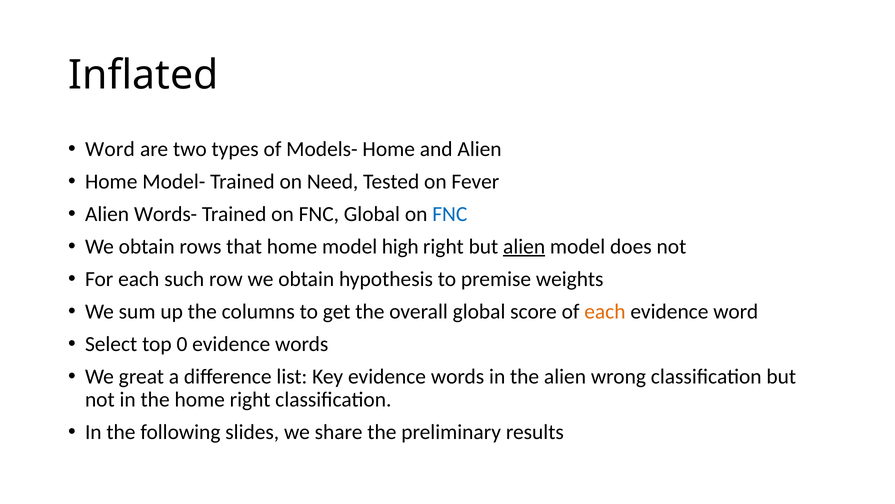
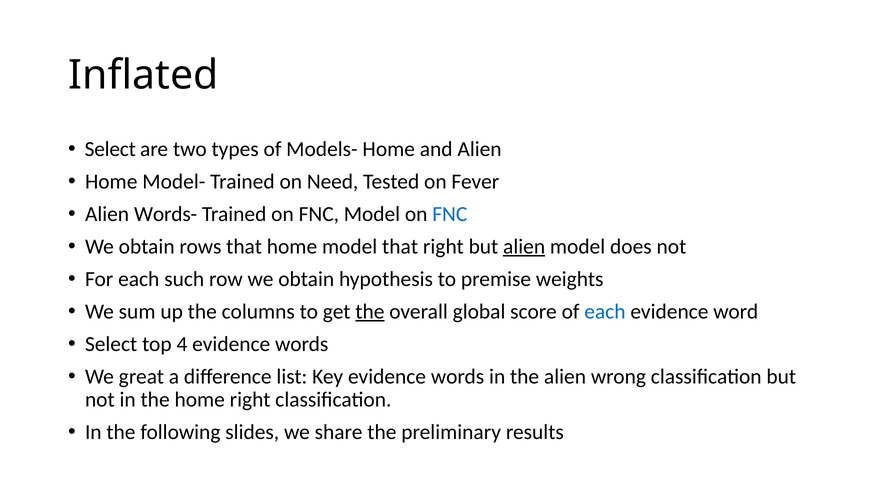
Word: Word -> Select (110, 149)
FNC Global: Global -> Model (372, 214)
model high: high -> that (400, 246)
the underline: none -> present (370, 311)
each colour: orange -> blue (605, 311)
0: 0 -> 4 (182, 344)
